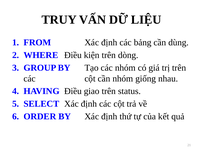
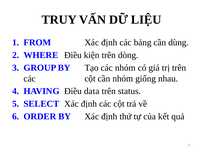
giao: giao -> data (92, 91)
